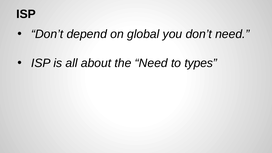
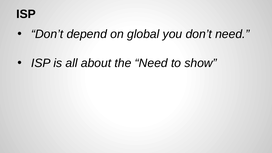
types: types -> show (201, 63)
